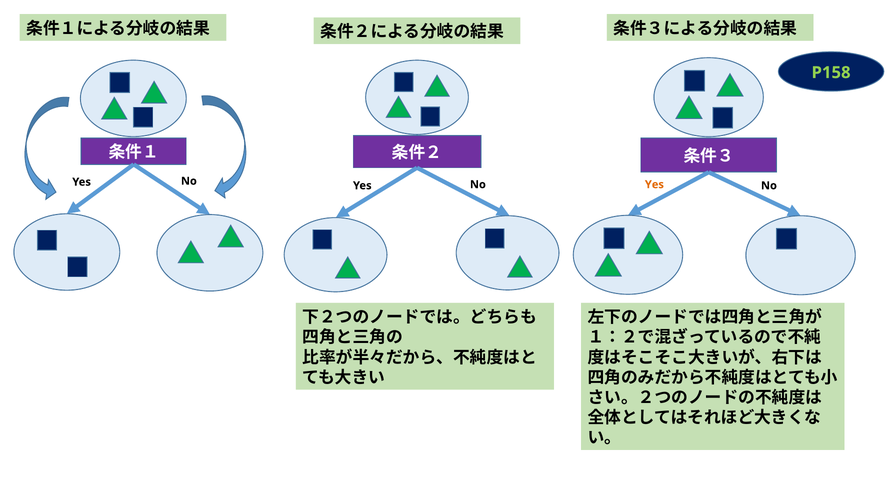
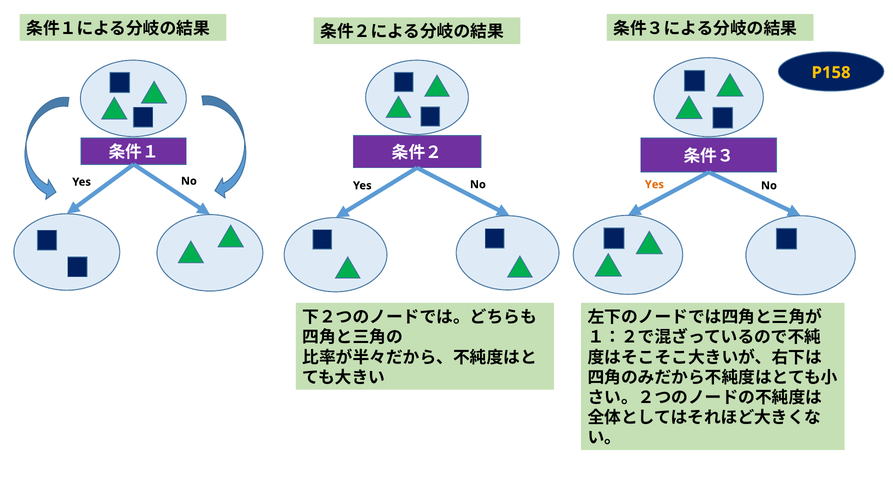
P158 colour: light green -> yellow (831, 73)
